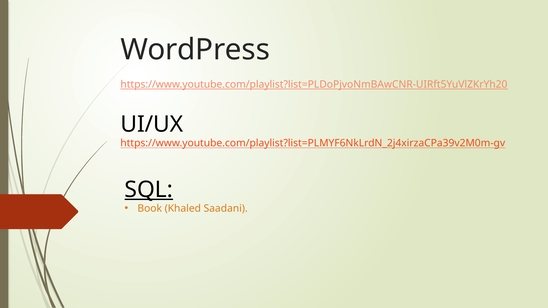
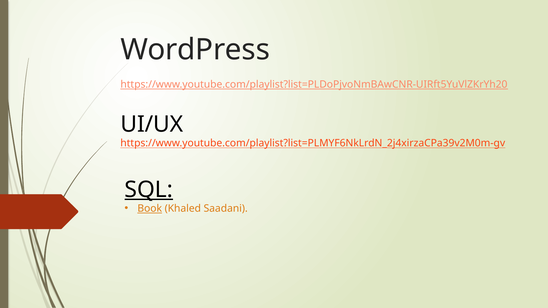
Book underline: none -> present (150, 209)
